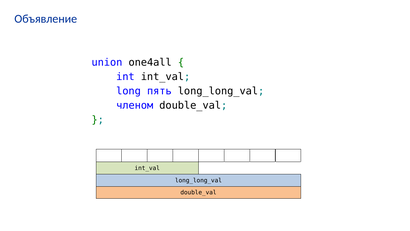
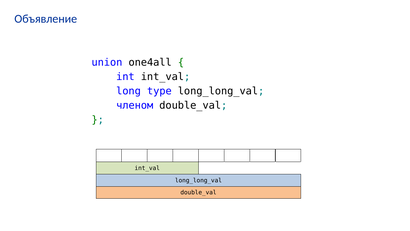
пять: пять -> type (159, 91)
